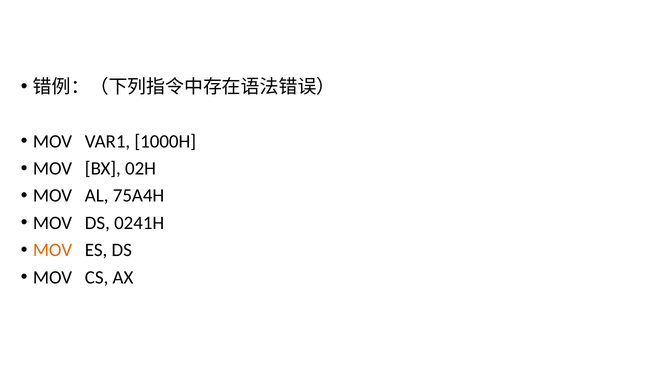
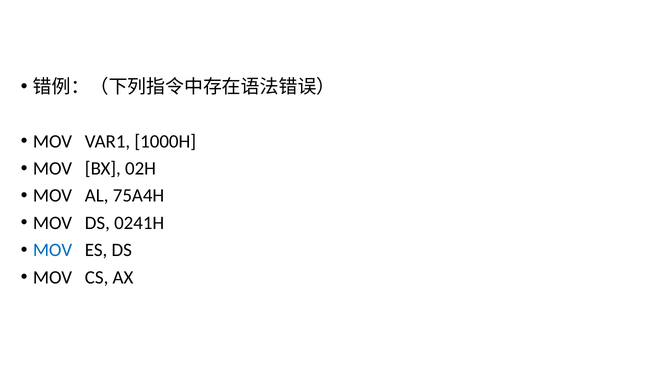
MOV colour: orange -> blue (53, 250)
